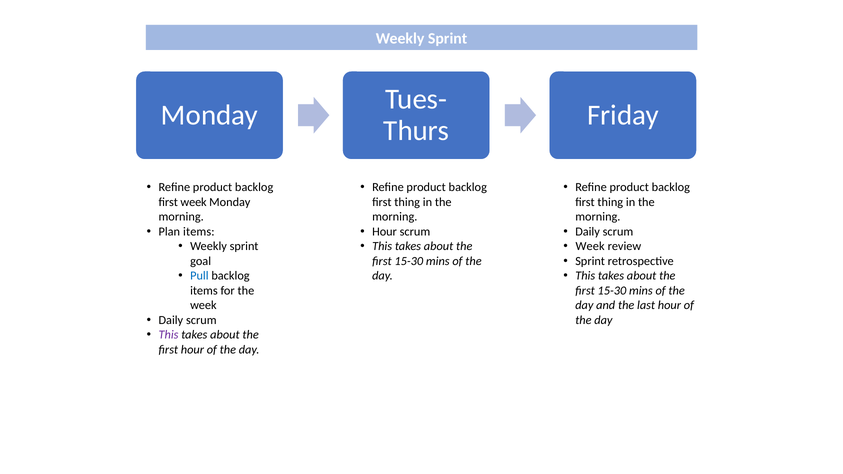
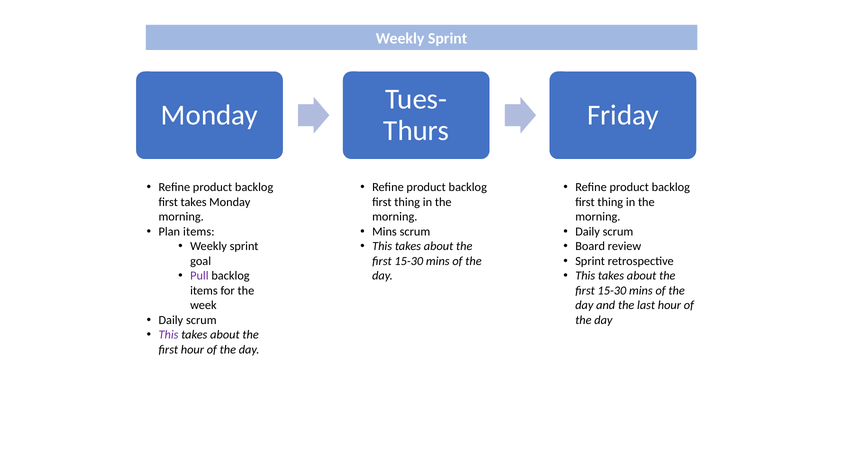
first week: week -> takes (194, 202)
Hour: Hour -> Mins (384, 232)
Week: Week -> Board (590, 246)
Pull colour: blue -> purple (199, 276)
